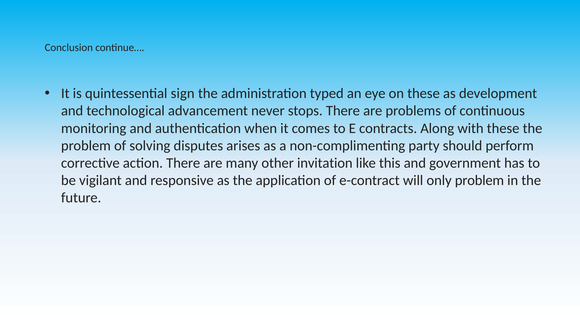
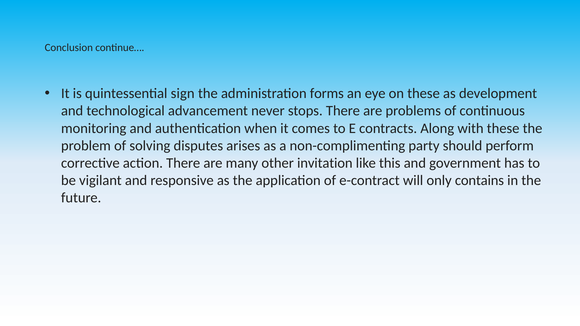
typed: typed -> forms (327, 94)
only problem: problem -> contains (479, 181)
